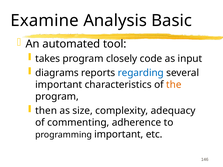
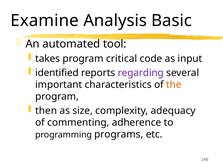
closely: closely -> critical (122, 59)
diagrams: diagrams -> identified (57, 73)
regarding colour: blue -> purple (141, 73)
programming important: important -> programs (119, 135)
